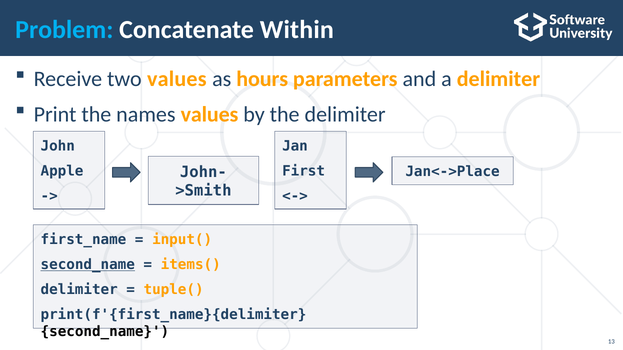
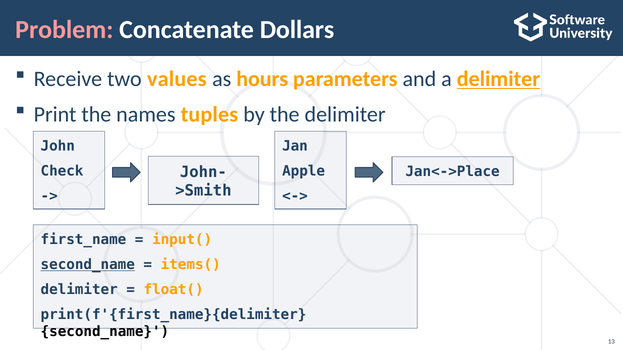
Problem colour: light blue -> pink (64, 30)
Within: Within -> Dollars (297, 30)
delimiter underline: none -> present (498, 79)
names values: values -> tuples (209, 115)
Apple: Apple -> Check (62, 171)
First: First -> Apple (304, 171)
tuple(: tuple( -> float( (174, 290)
